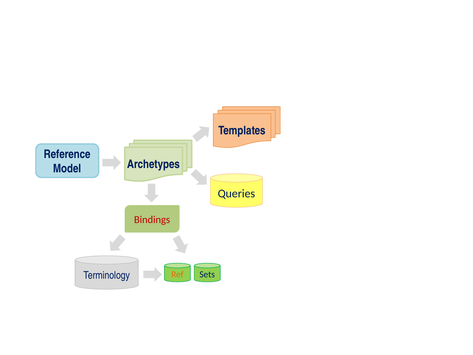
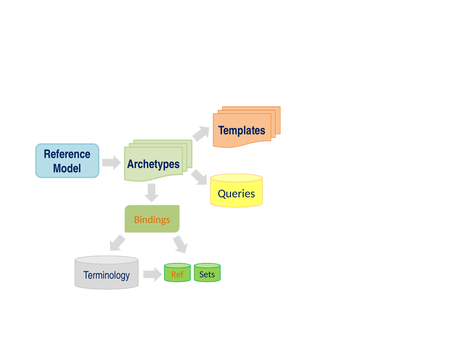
Bindings colour: red -> orange (152, 219)
